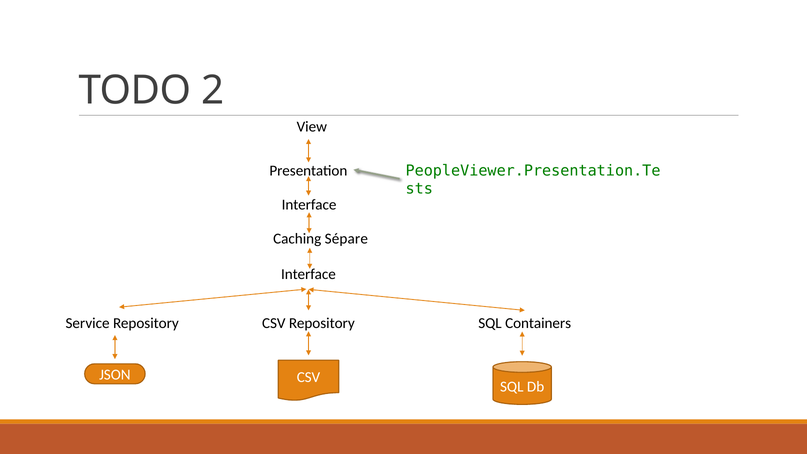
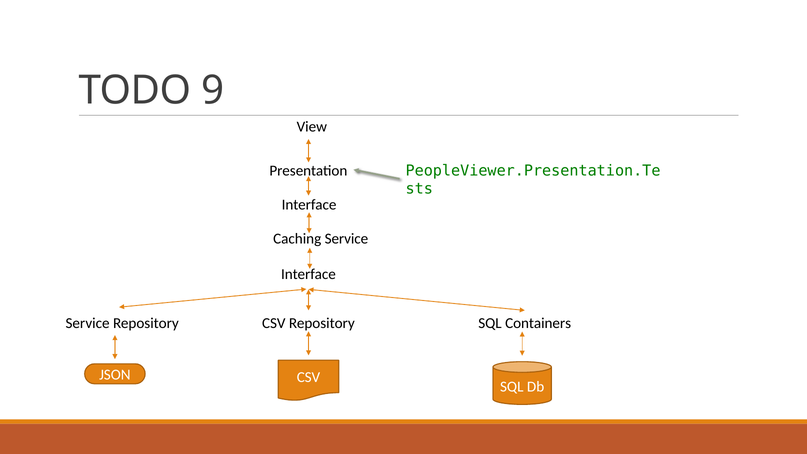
2: 2 -> 9 (213, 90)
Caching Sépare: Sépare -> Service (346, 239)
